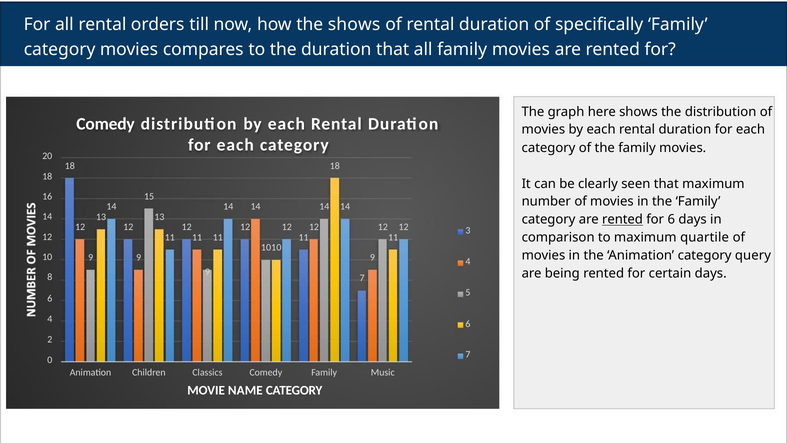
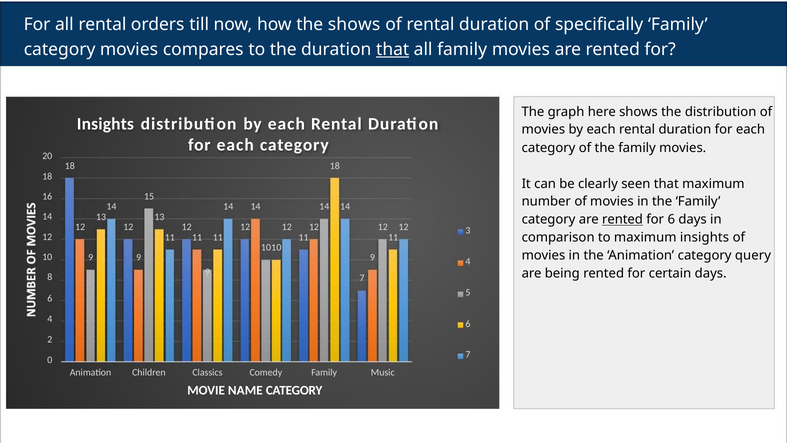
that underline: none -> present (393, 49)
Comedy: Comedy -> Insights (105, 124)
maximum quartile: quartile -> insights (705, 237)
